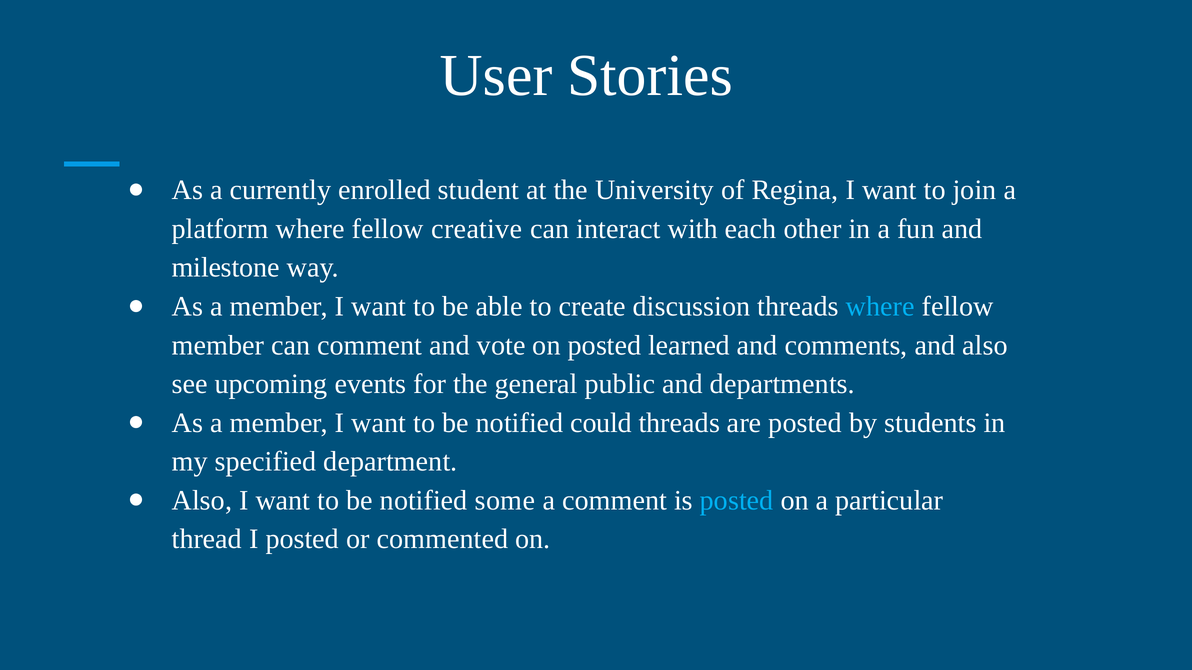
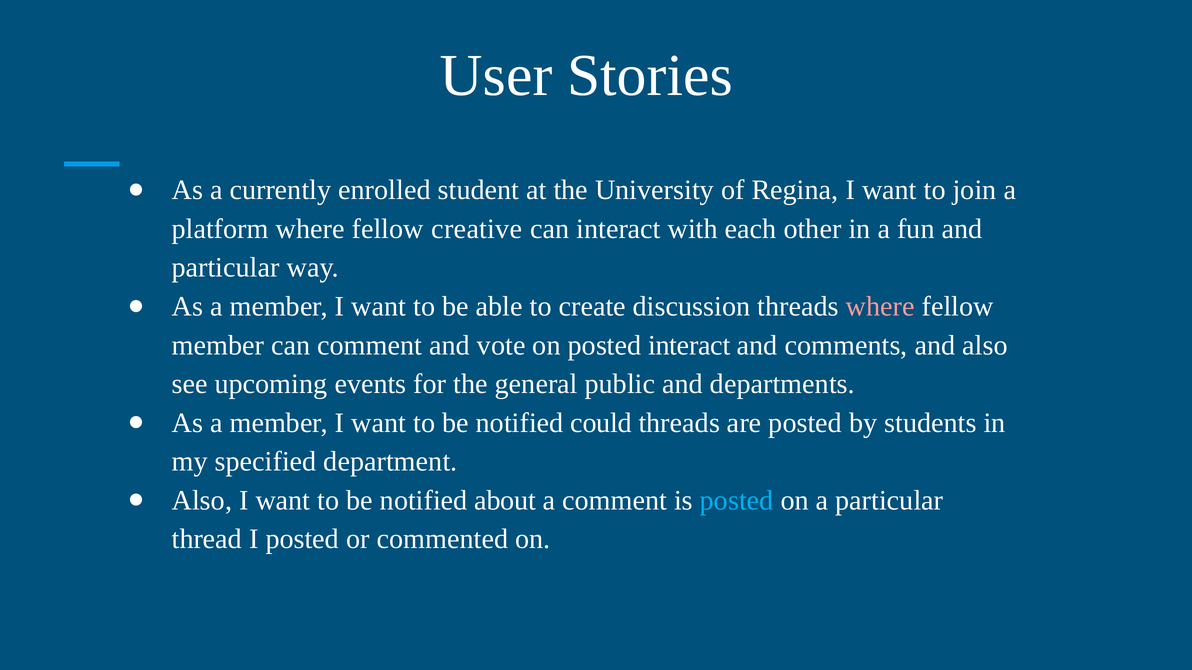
milestone: milestone -> particular (226, 268)
where colour: light blue -> pink (880, 307)
posted learned: learned -> interact (689, 346)
some: some -> about (505, 501)
